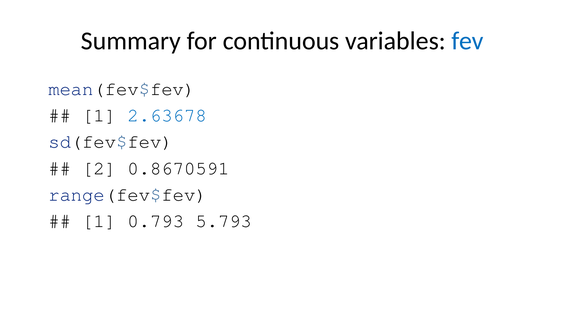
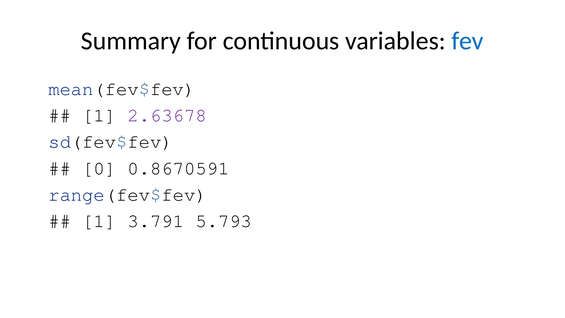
2.63678 colour: blue -> purple (167, 115)
2: 2 -> 0 (99, 168)
0.793: 0.793 -> 3.791 (156, 221)
